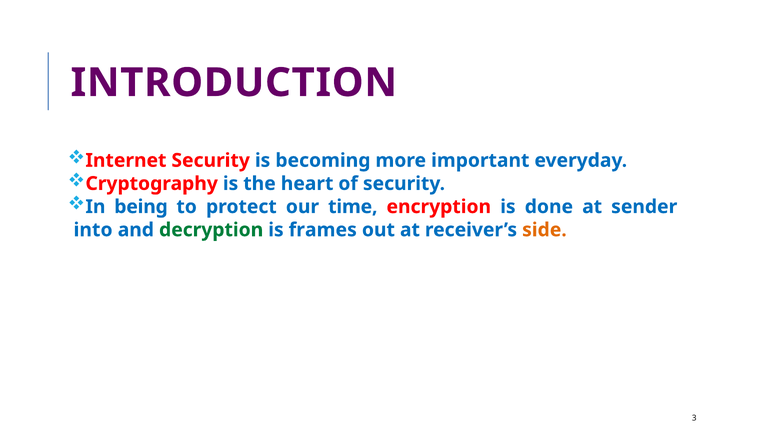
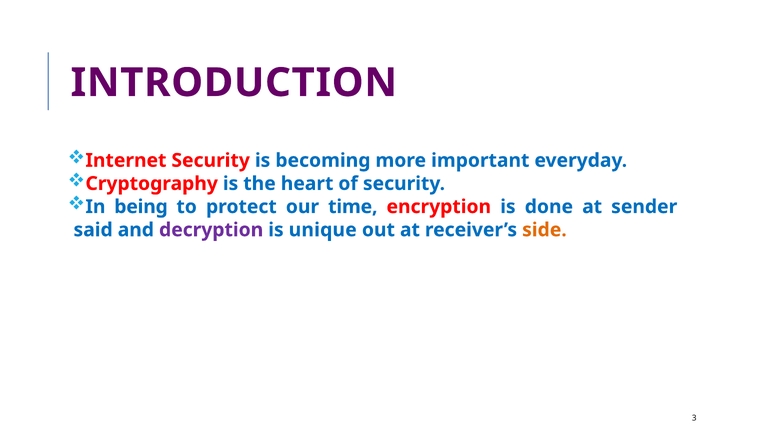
into: into -> said (93, 230)
decryption colour: green -> purple (211, 230)
frames: frames -> unique (323, 230)
